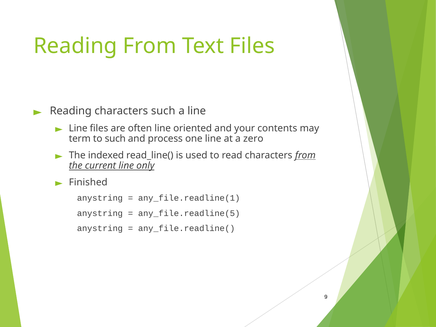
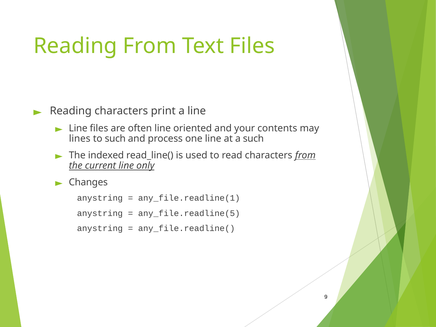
characters such: such -> print (163, 111)
term: term -> lines (80, 139)
a zero: zero -> such (253, 139)
Finished: Finished -> Changes (88, 182)
